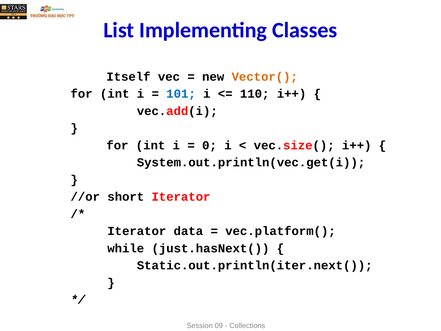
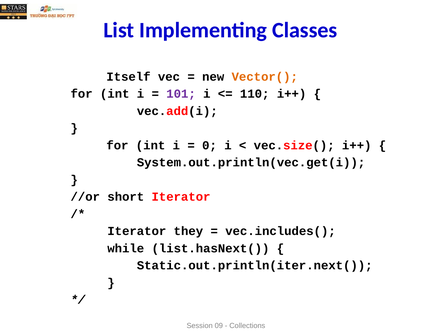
101 colour: blue -> purple (181, 94)
data: data -> they (188, 231)
vec.platform(: vec.platform( -> vec.includes( (280, 231)
just.hasNext(: just.hasNext( -> list.hasNext( (211, 248)
